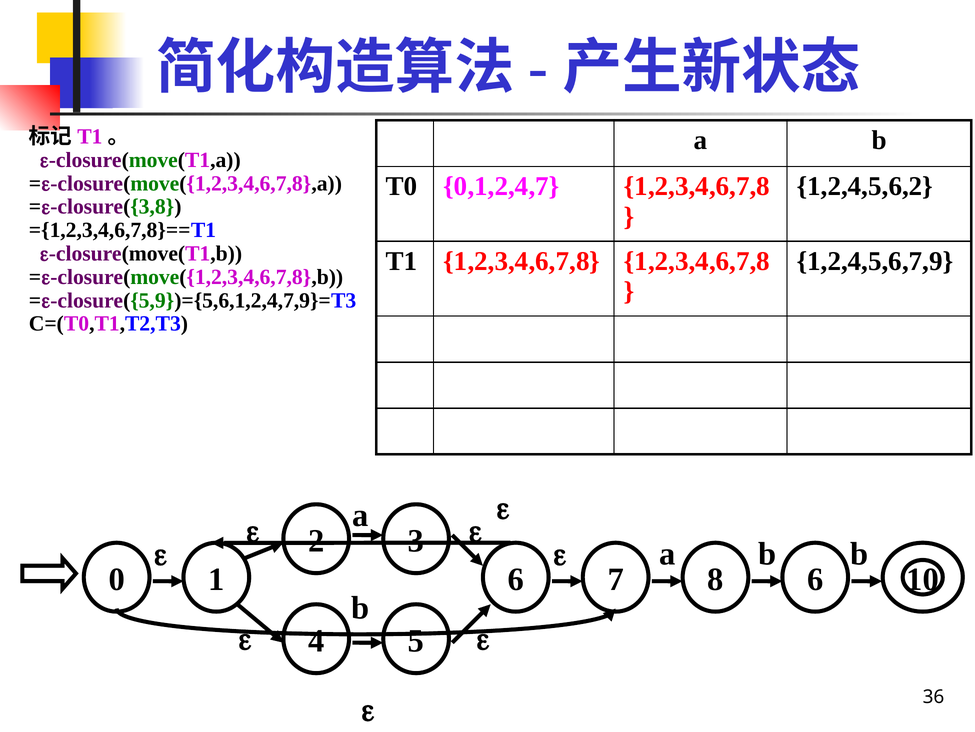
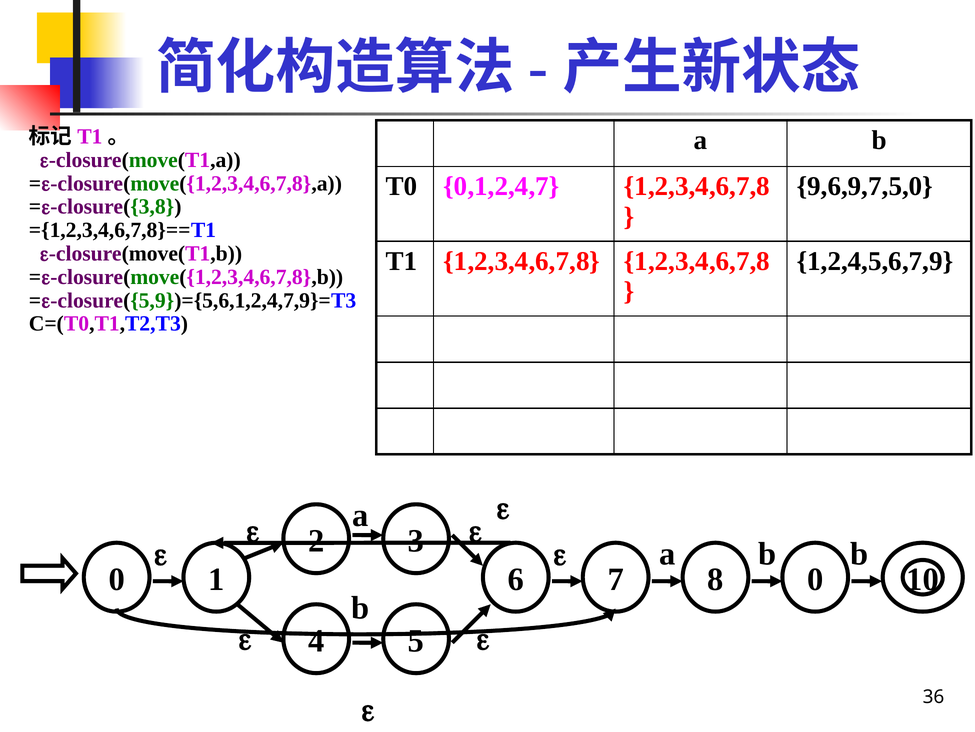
1,2,4,5,6,2: 1,2,4,5,6,2 -> 9,6,9,7,5,0 (865, 186)
8 6: 6 -> 0 (815, 579)
